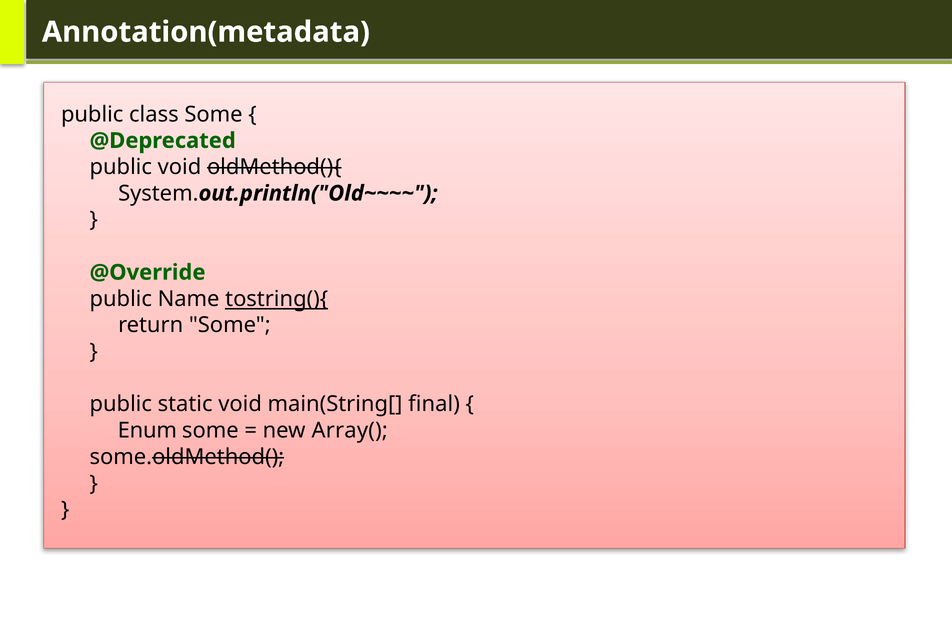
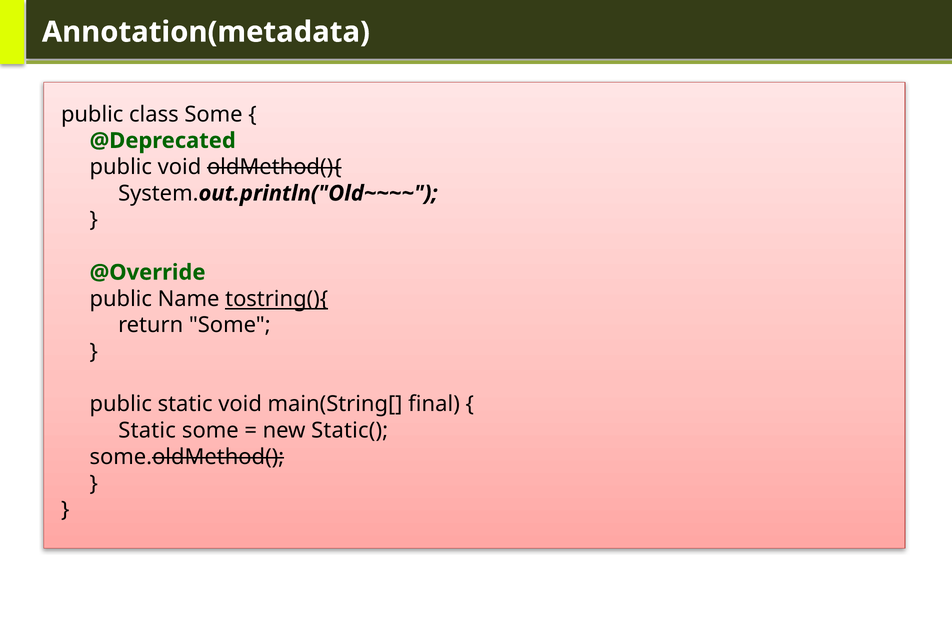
Enum: Enum -> Static (147, 431)
Array(: Array( -> Static( (350, 431)
